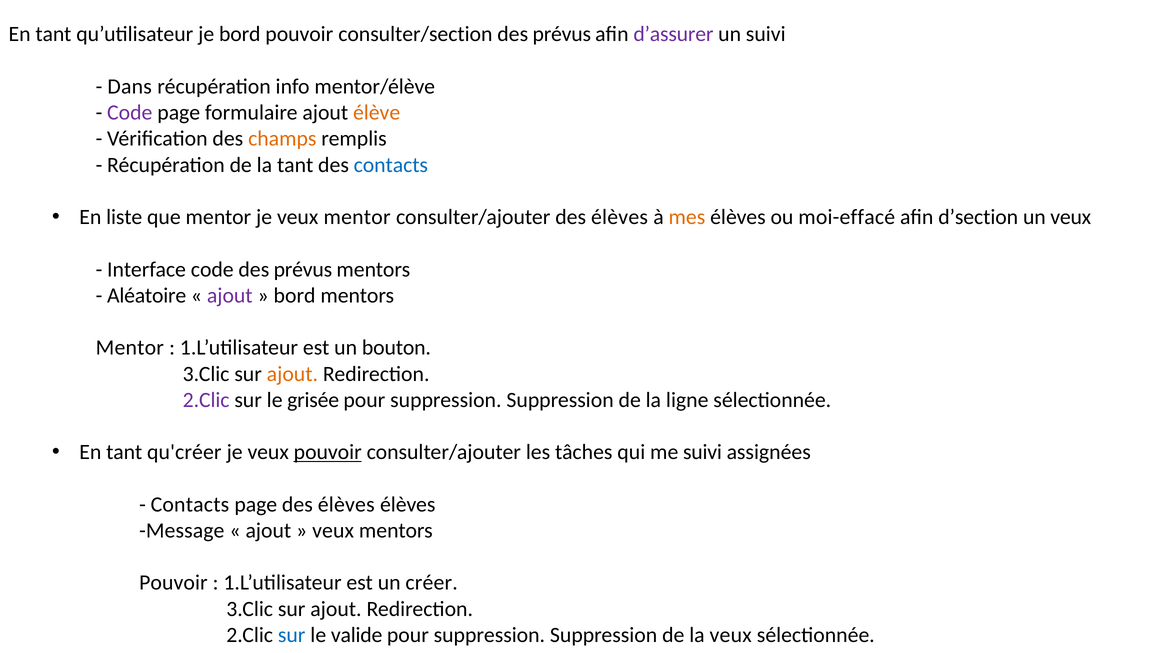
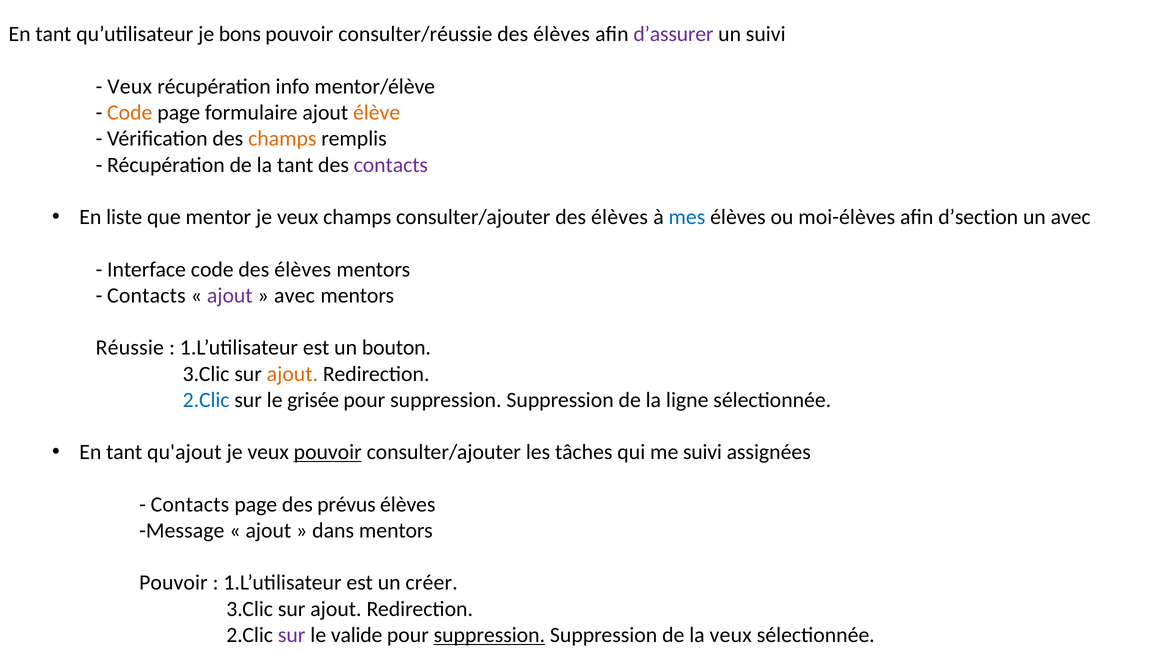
je bord: bord -> bons (240, 34)
consulter/section: consulter/section -> consulter/réussie (415, 34)
prévus: prévus -> élèves (562, 34)
Dans: Dans -> Veux (130, 87)
Code colour: purple -> orange (130, 113)
contacts colour: blue -> purple (391, 165)
veux mentor: mentor -> champs (357, 217)
mes colour: orange -> blue (687, 217)
moi-effacé: moi-effacé -> moi-élèves (847, 217)
un veux: veux -> avec (1071, 217)
prévus: prévus -> élèves (303, 269)
Aléatoire: Aléatoire -> Contacts (146, 296)
bord: bord -> avec (294, 296)
Mentor: Mentor -> Réussie (130, 348)
2.Clic colour: purple -> blue (206, 400)
qu'créer: qu'créer -> qu'ajout (184, 452)
page des élèves: élèves -> prévus (346, 504)
veux: veux -> dans (333, 531)
sur colour: blue -> purple (292, 635)
suppression underline: none -> present (489, 635)
